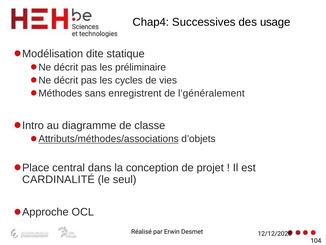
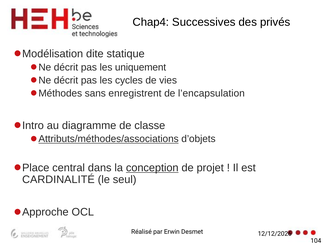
usage: usage -> privés (275, 22)
préliminaire: préliminaire -> uniquement (141, 67)
l’généralement: l’généralement -> l’encapsulation (211, 93)
conception underline: none -> present (152, 167)
